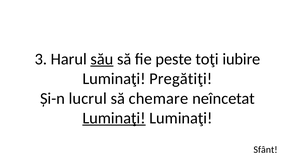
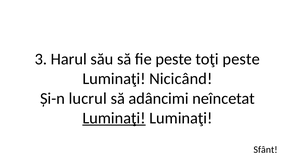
său underline: present -> none (102, 59)
toţi iubire: iubire -> peste (241, 59)
Pregătiţi: Pregătiţi -> Nicicând (181, 79)
chemare: chemare -> adâncimi (159, 98)
